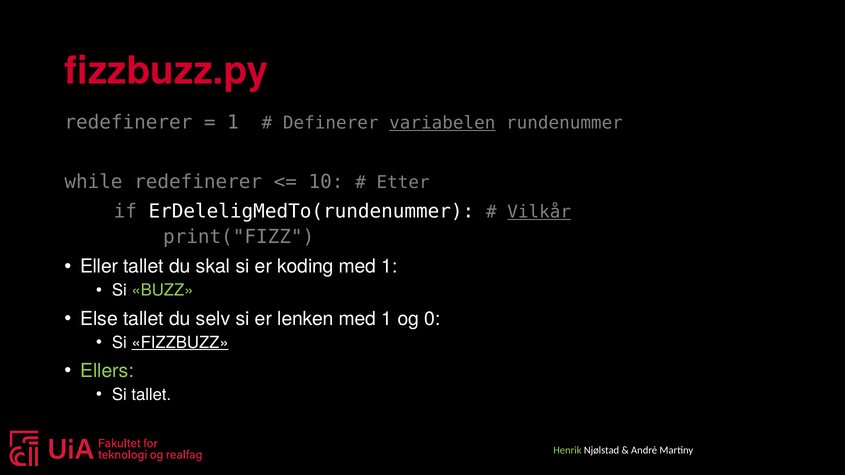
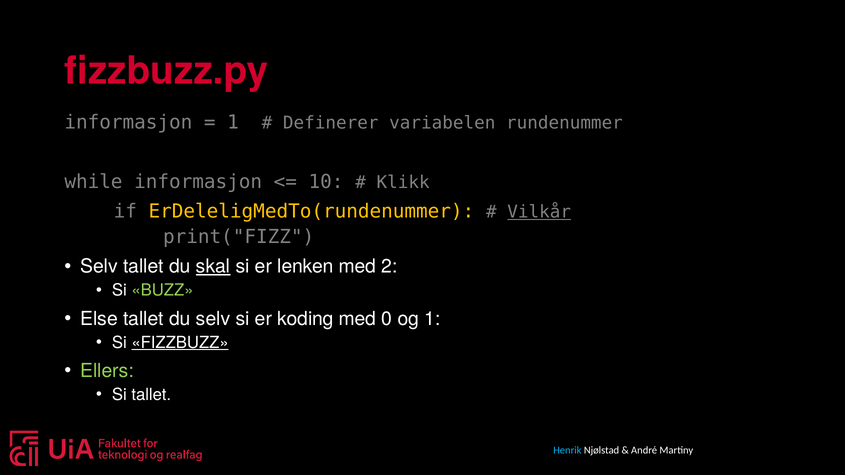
redefinerer: redefinerer -> informasjon (128, 123)
variabelen underline: present -> none (442, 123)
while redefinerer: redefinerer -> informasjon (198, 182)
Etter: Etter -> Klikk (403, 183)
ErDeleligMedTo(rundenummer colour: white -> yellow (311, 212)
Eller: Eller -> Selv (99, 267)
skal underline: none -> present (213, 267)
koding: koding -> lenken (305, 267)
1: 1 -> 2 (390, 267)
lenken: lenken -> koding (305, 319)
1: 1 -> 0 (387, 319)
og 0: 0 -> 1 (433, 319)
Henrik colour: light green -> light blue (567, 451)
